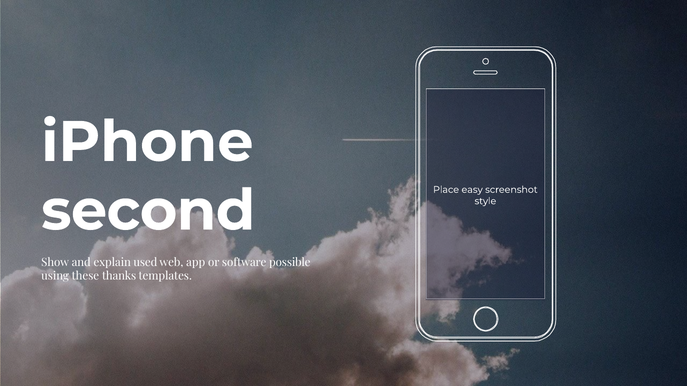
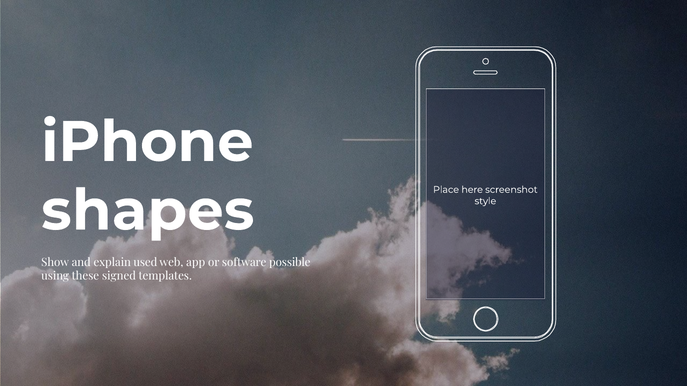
easy: easy -> here (472, 190)
second: second -> shapes (148, 211)
thanks: thanks -> signed (119, 276)
